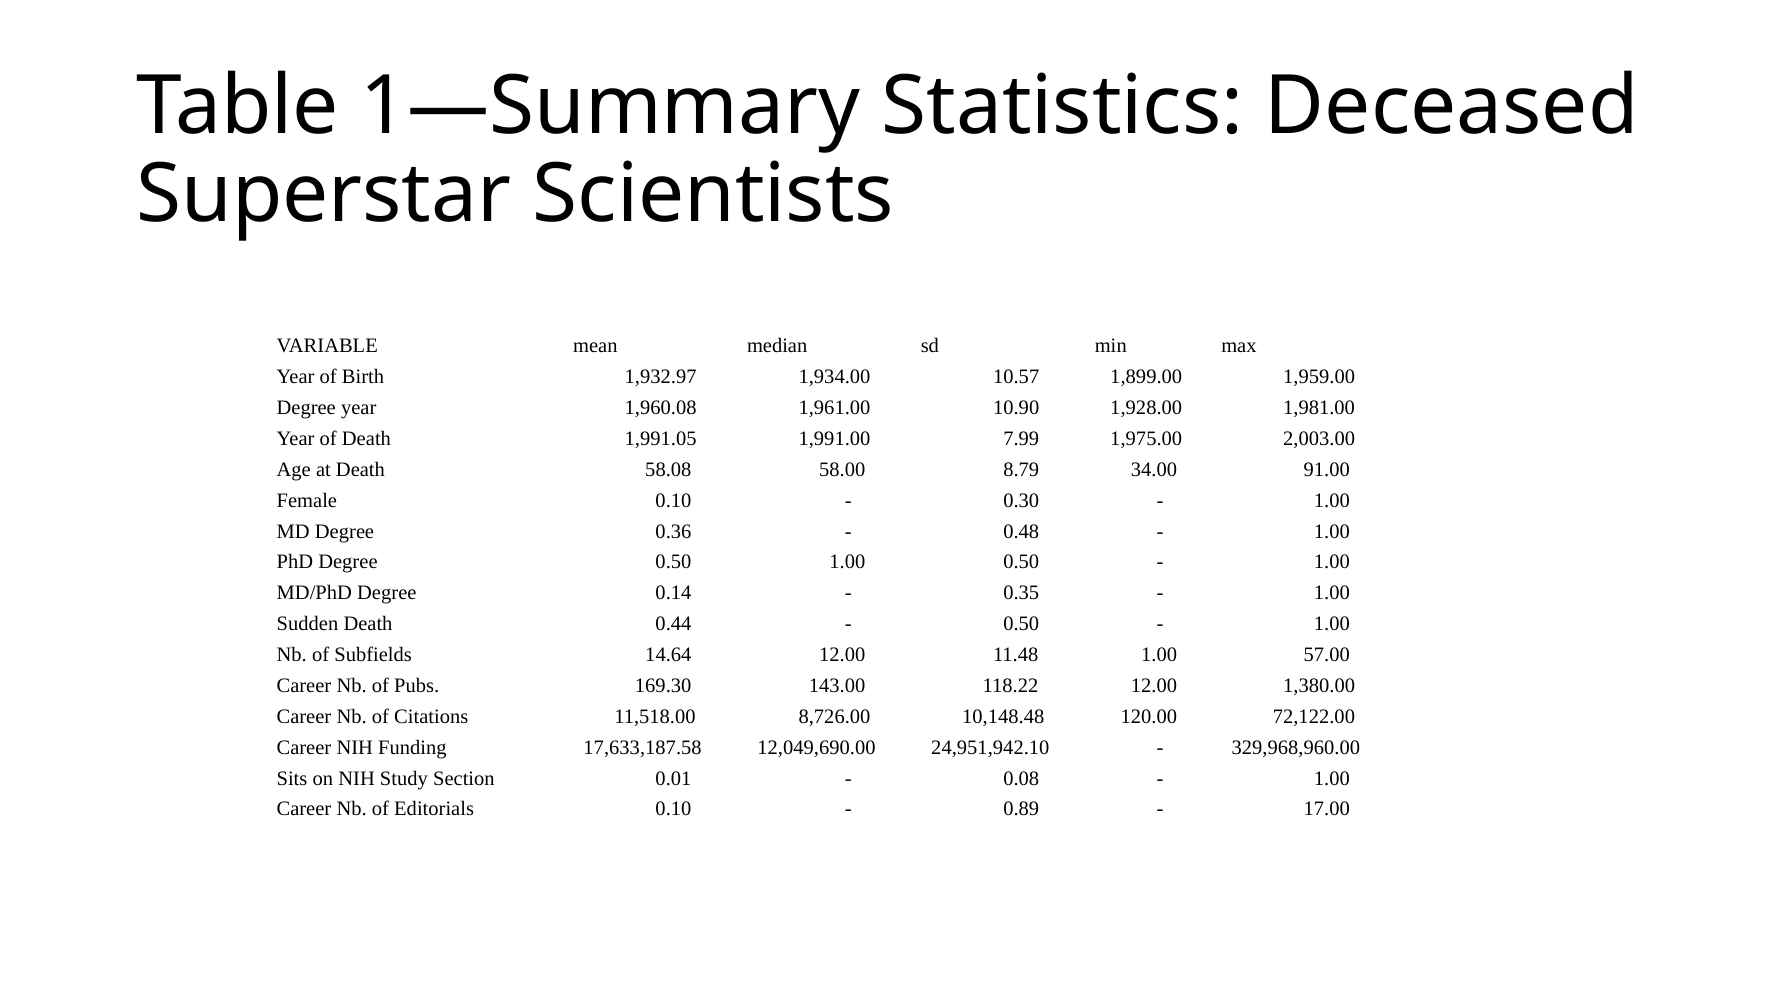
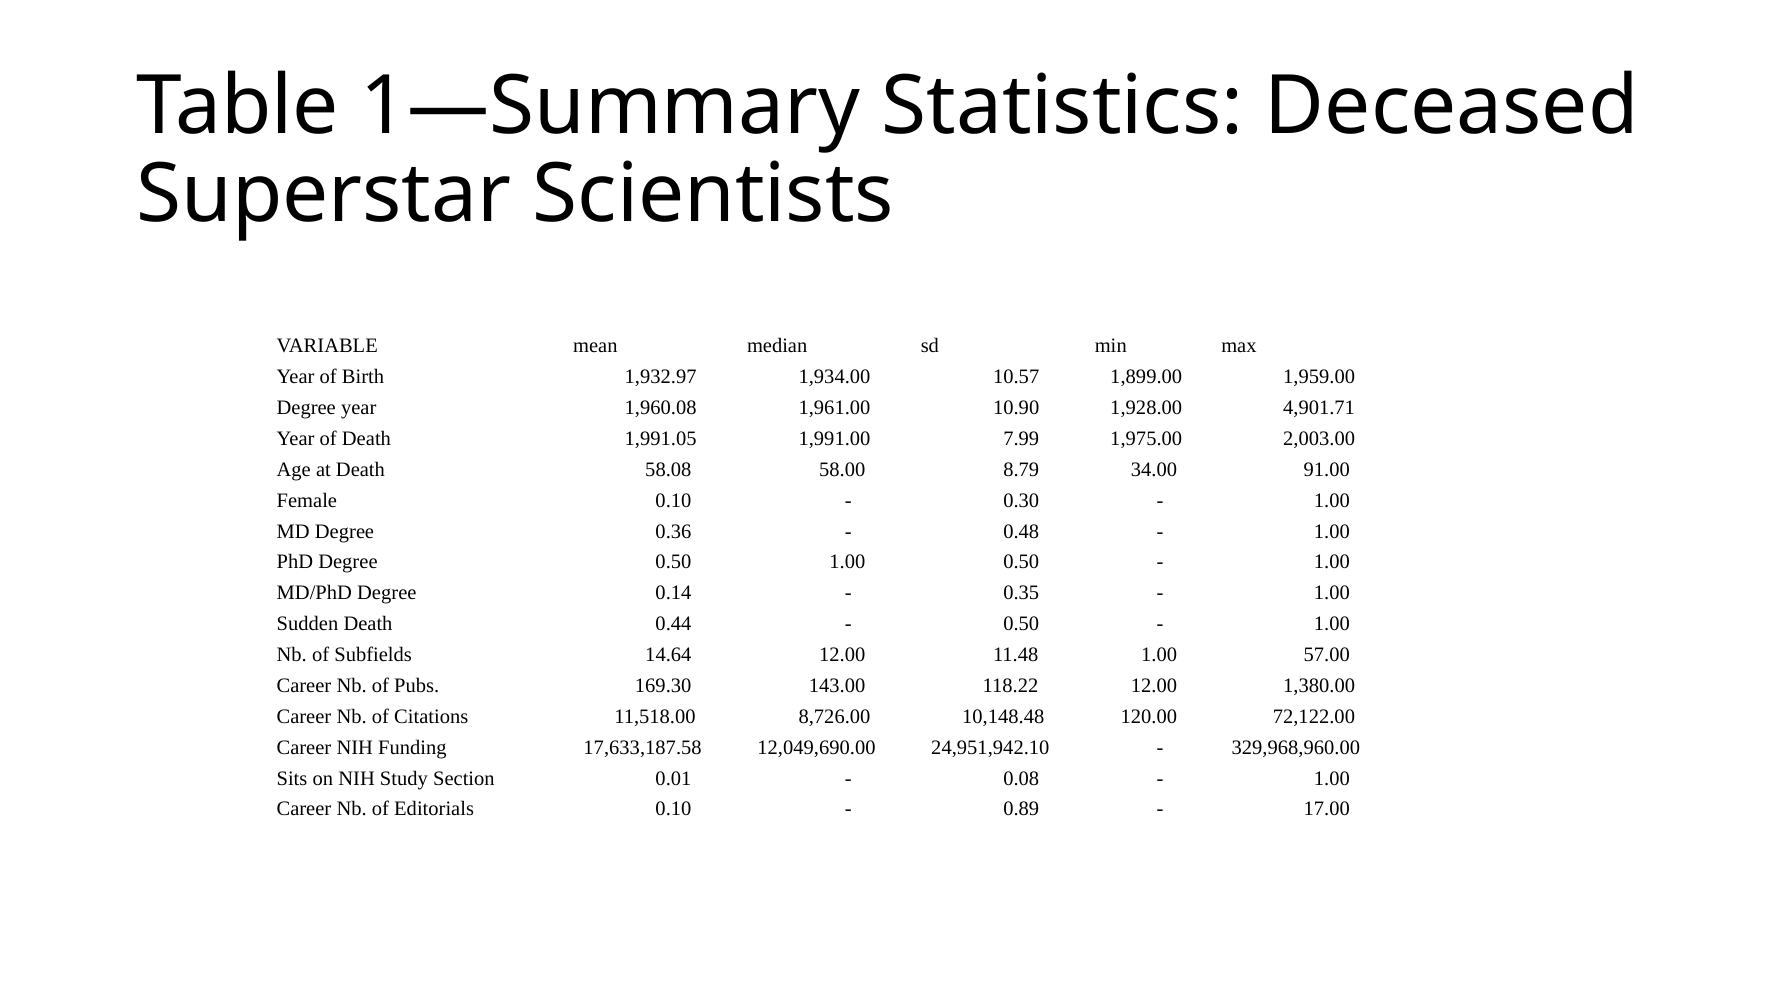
1,981.00: 1,981.00 -> 4,901.71 (1319, 408)
